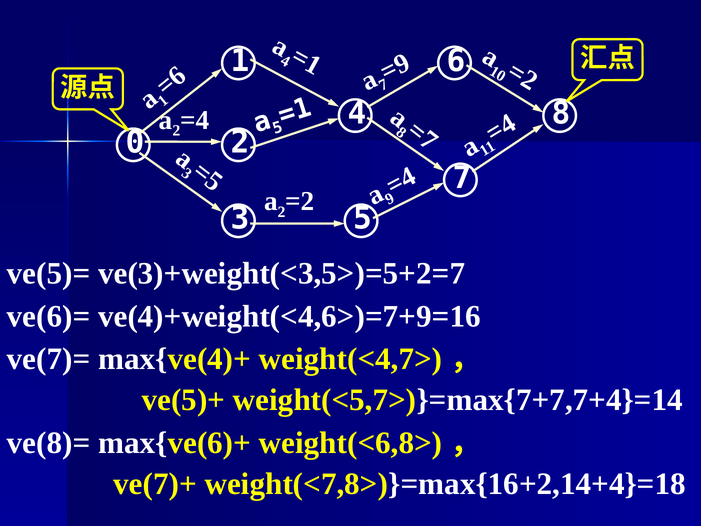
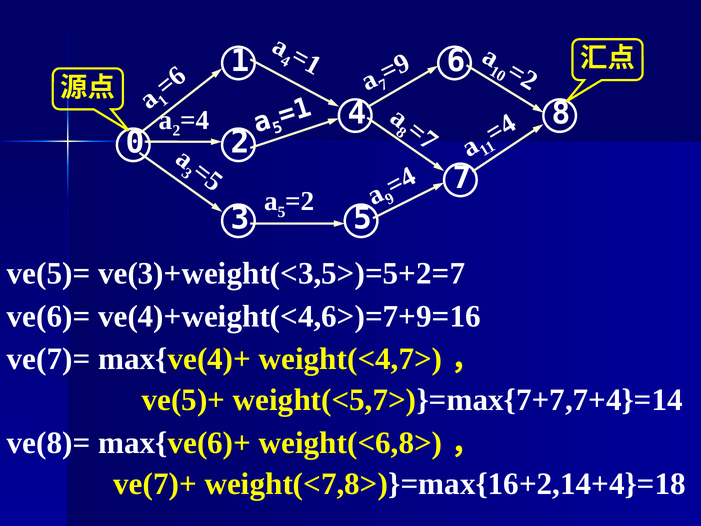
2: 2 -> 5 (282, 212)
